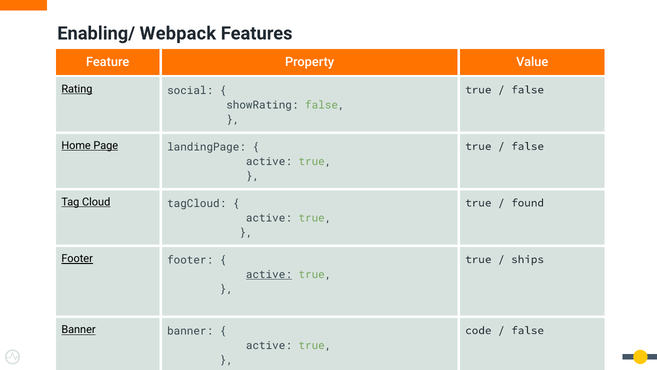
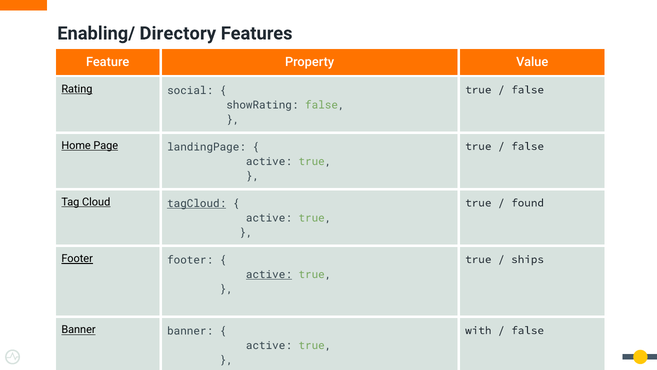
Webpack: Webpack -> Directory (178, 33)
tagCloud underline: none -> present (197, 203)
code: code -> with (478, 330)
